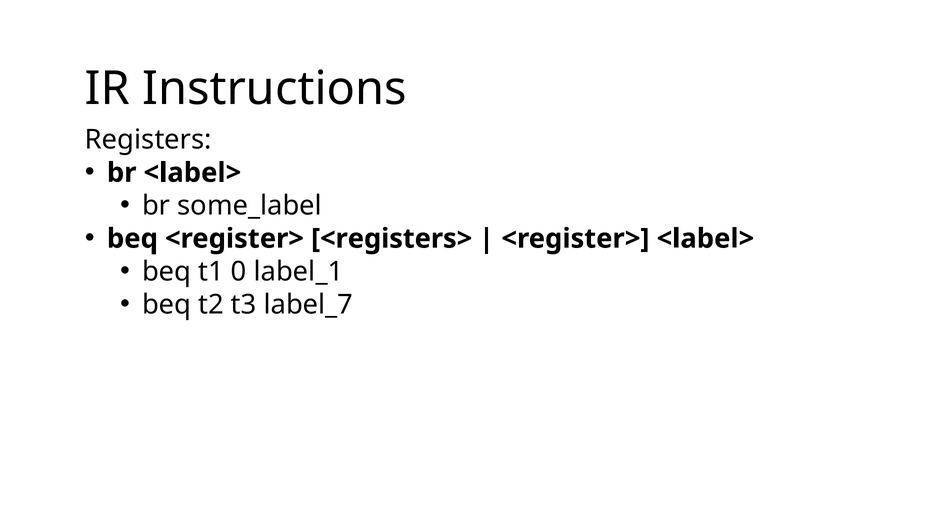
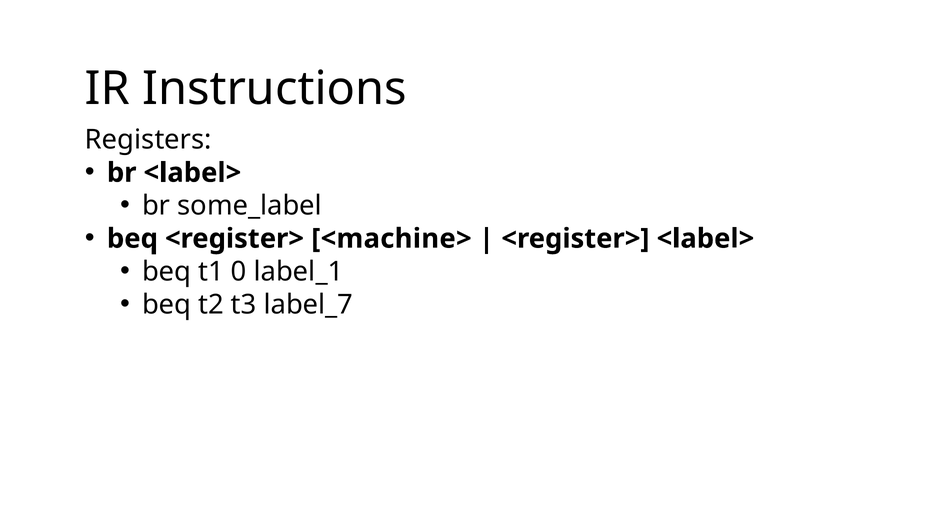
<registers>: <registers> -> <machine> (391, 239)
